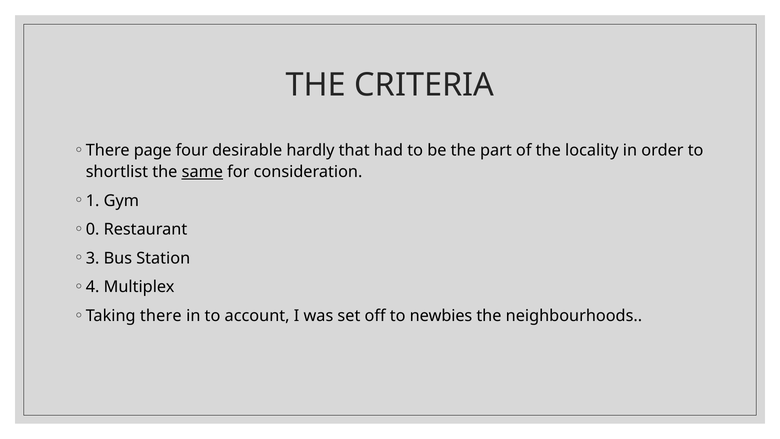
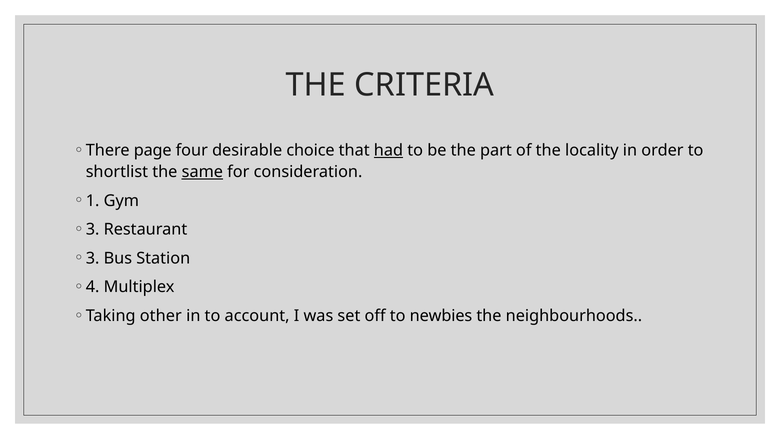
hardly: hardly -> choice (311, 150)
had underline: none -> present (388, 150)
0: 0 -> 3 (93, 229)
Taking there: there -> other (161, 316)
